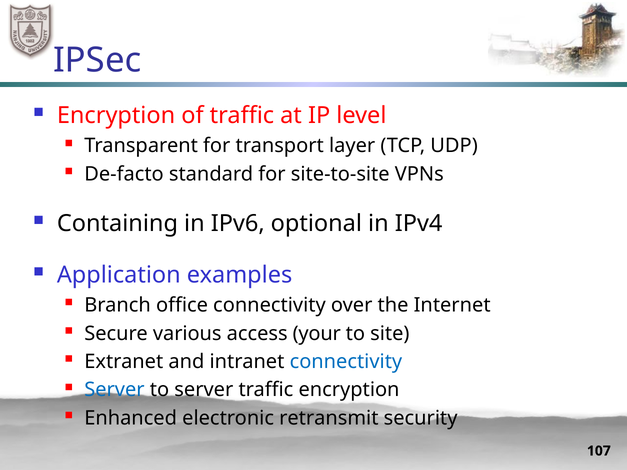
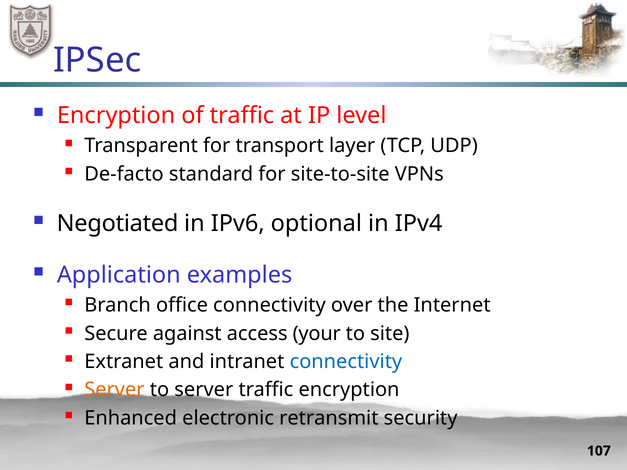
Containing: Containing -> Negotiated (118, 224)
various: various -> against (187, 334)
Server colour: blue -> orange (114, 390)
